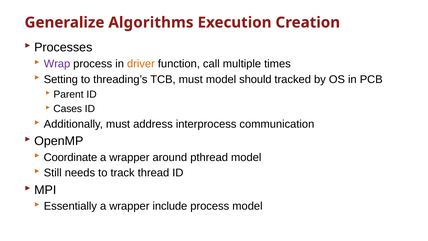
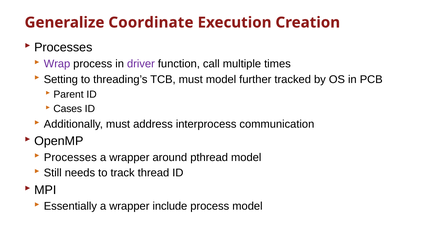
Algorithms: Algorithms -> Coordinate (151, 22)
driver colour: orange -> purple (141, 64)
should: should -> further (255, 79)
Coordinate: Coordinate -> Processes (70, 157)
